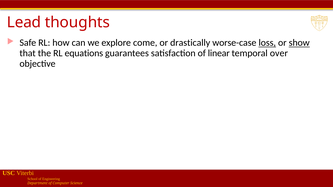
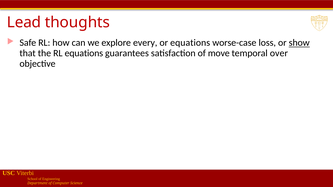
come: come -> every (145, 43)
or drastically: drastically -> equations (190, 43)
loss underline: present -> none (267, 43)
linear: linear -> move (219, 53)
